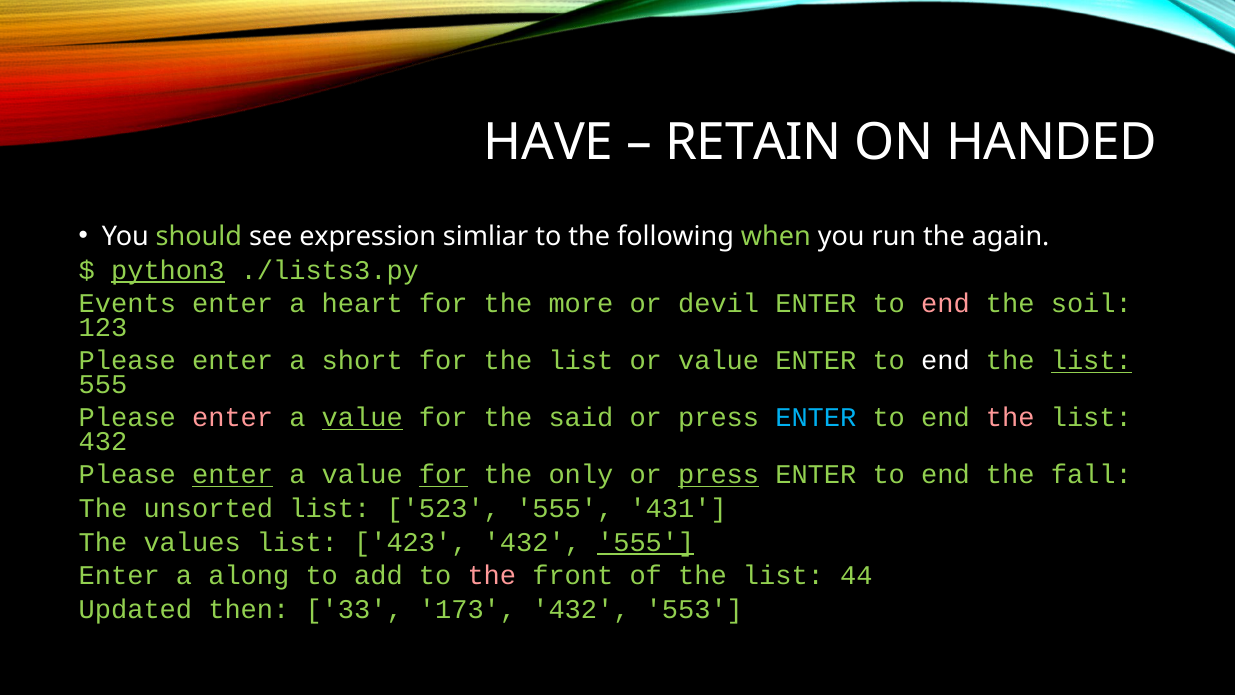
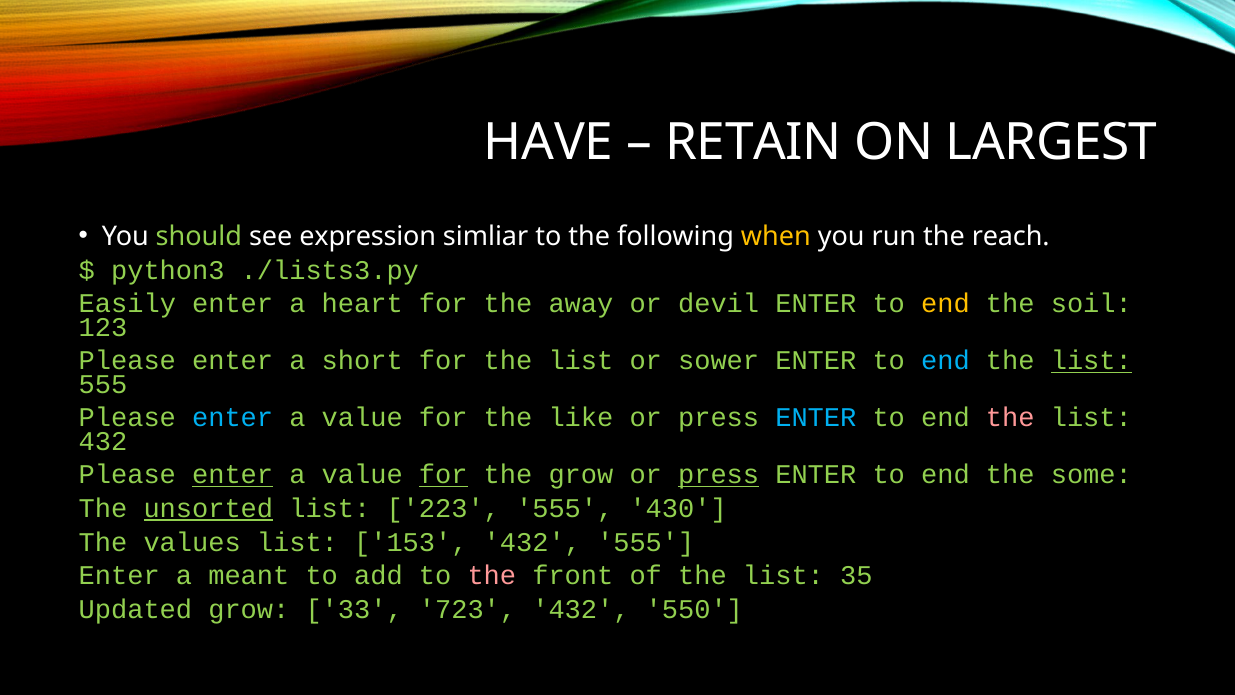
HANDED: HANDED -> LARGEST (1052, 143)
when colour: light green -> yellow (776, 237)
again: again -> reach (1011, 237)
python3 underline: present -> none (168, 270)
Events: Events -> Easily (127, 304)
more: more -> away (581, 304)
end colour: pink -> yellow (945, 304)
or value: value -> sower (719, 361)
end colour: white -> light blue (945, 361)
enter colour: pink -> light blue (233, 418)
value underline: present -> none (362, 418)
said: said -> like (581, 418)
the only: only -> grow (581, 475)
fall: fall -> some (1091, 475)
unsorted underline: none -> present (208, 508)
523: 523 -> 223 (443, 508)
431: 431 -> 430 (678, 508)
423: 423 -> 153 (411, 542)
555 underline: present -> none (646, 542)
along: along -> meant (249, 576)
44: 44 -> 35 (856, 576)
Updated then: then -> grow (249, 609)
173: 173 -> 723 (468, 609)
553: 553 -> 550 (694, 609)
